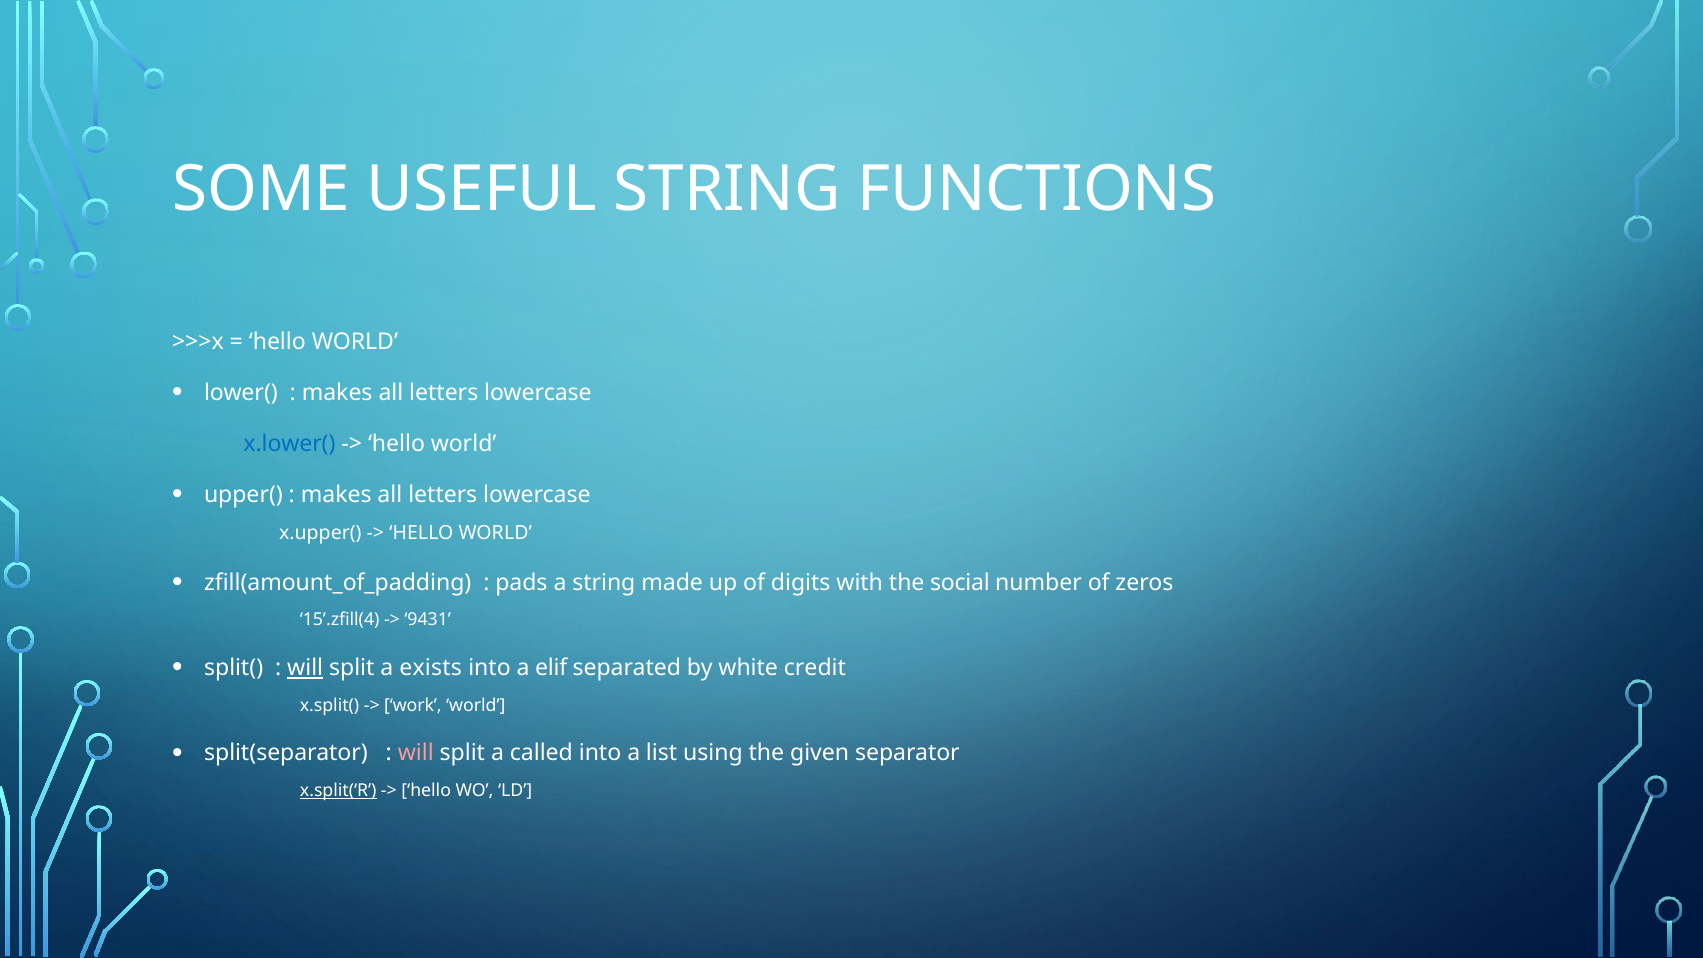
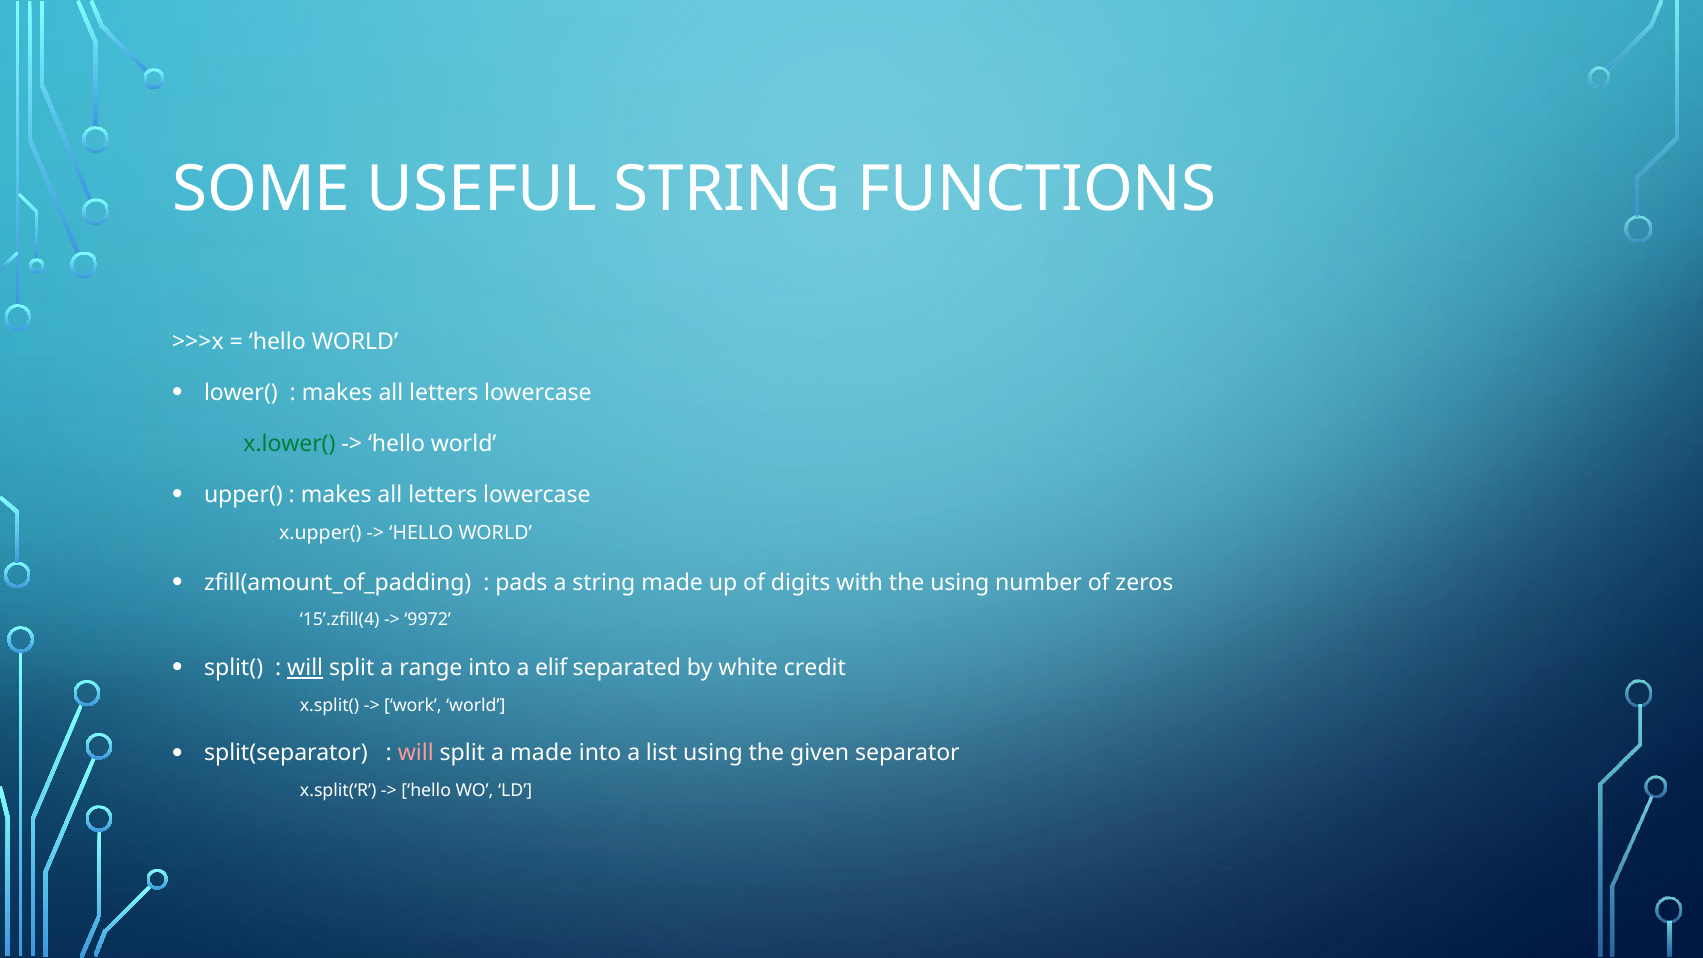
x.lower( colour: blue -> green (289, 444)
the social: social -> using (960, 583)
9431: 9431 -> 9972 (428, 620)
exists: exists -> range (431, 668)
a called: called -> made (541, 753)
x.split(‘R underline: present -> none (338, 791)
